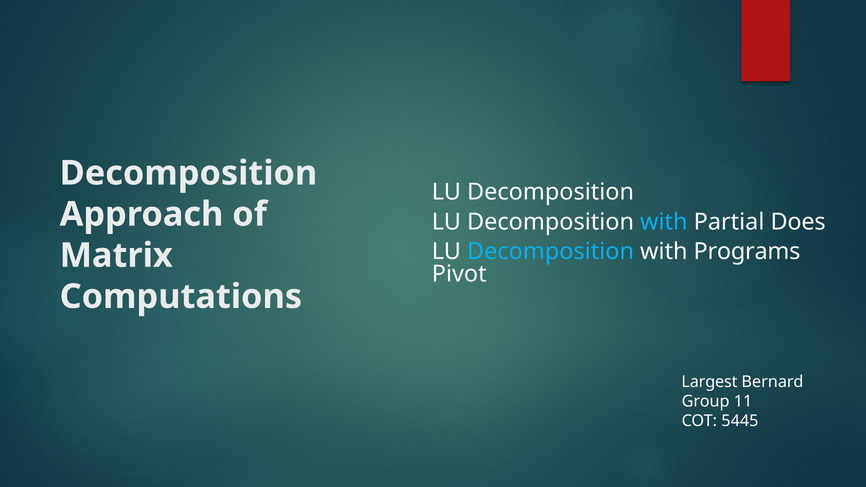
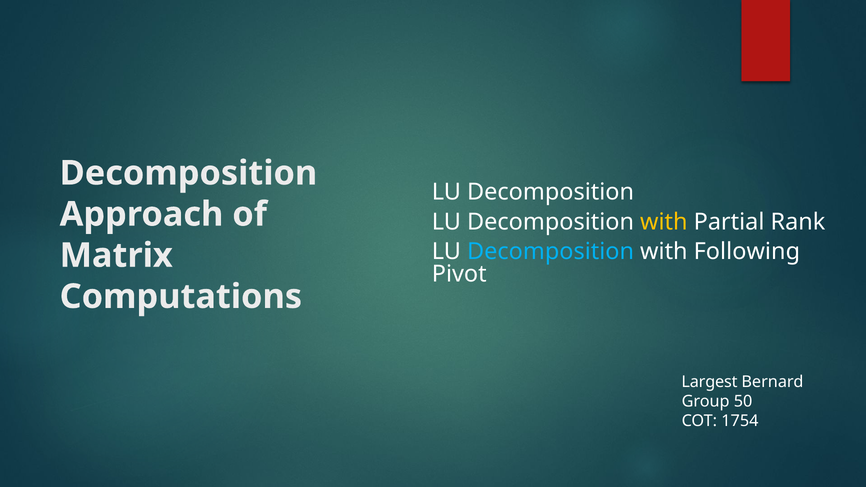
with colour: light blue -> yellow (664, 222)
Does: Does -> Rank (798, 222)
Programs: Programs -> Following (747, 252)
11: 11 -> 50 (743, 402)
5445: 5445 -> 1754 (740, 421)
